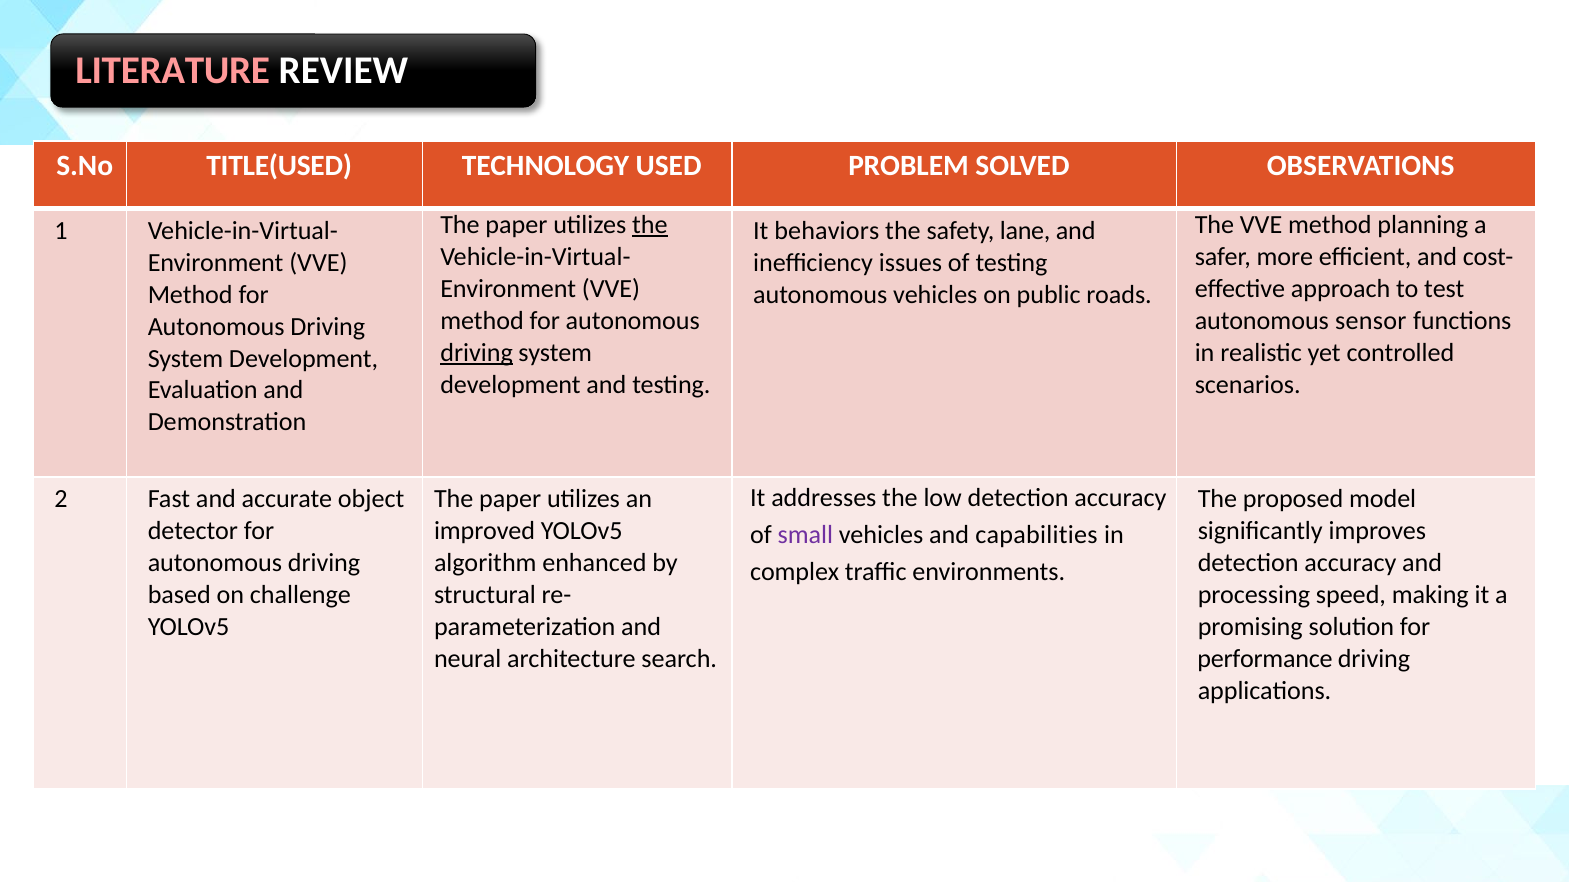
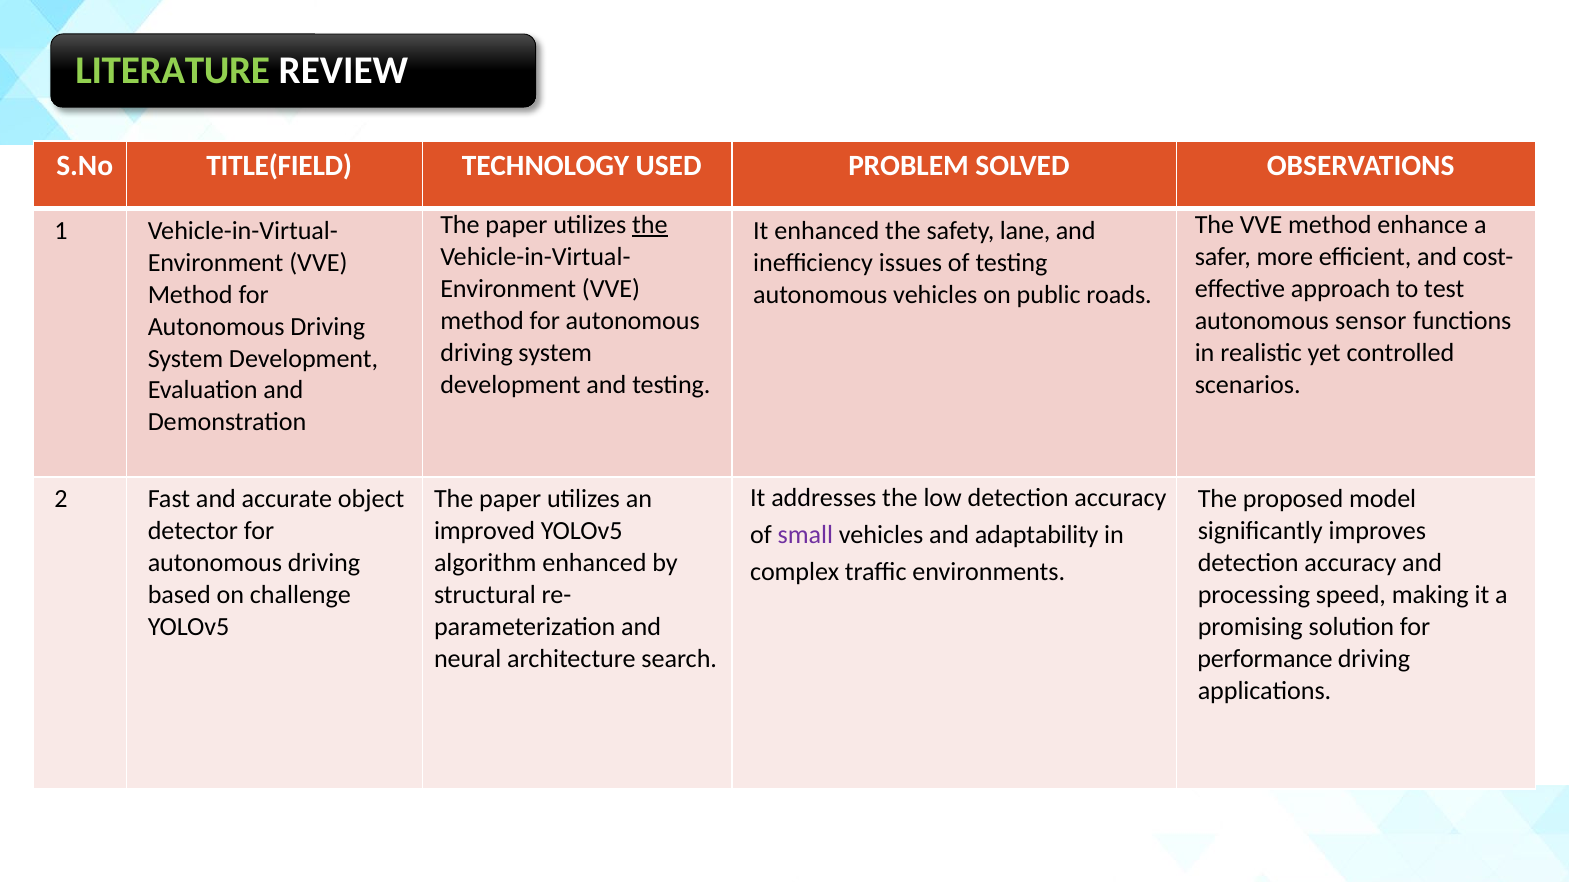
LITERATURE colour: pink -> light green (173, 70)
TITLE(USED: TITLE(USED -> TITLE(FIELD (279, 165)
planning: planning -> enhance (1423, 225)
It behaviors: behaviors -> enhanced (827, 231)
driving underline: present -> none (477, 353)
capabilities: capabilities -> adaptability (1037, 535)
